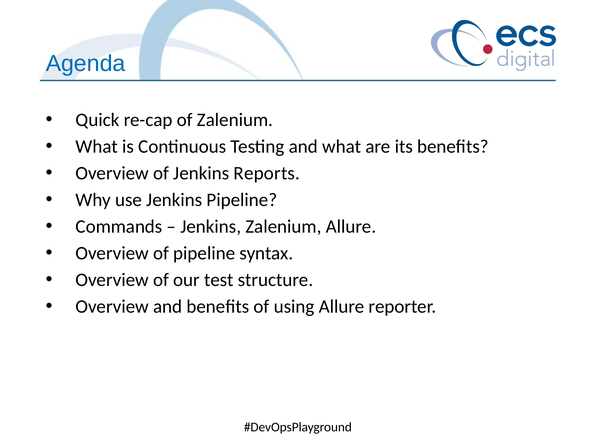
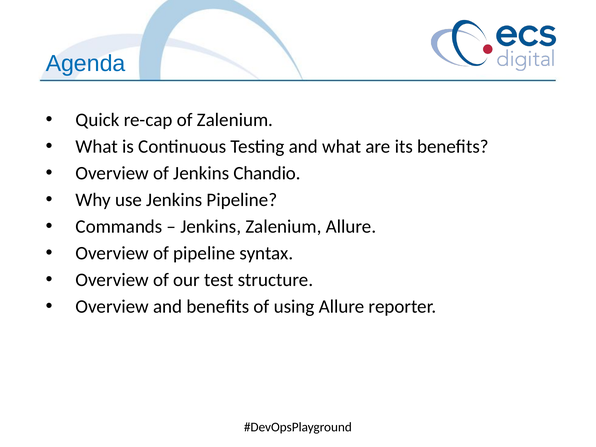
Reports: Reports -> Chandio (267, 173)
